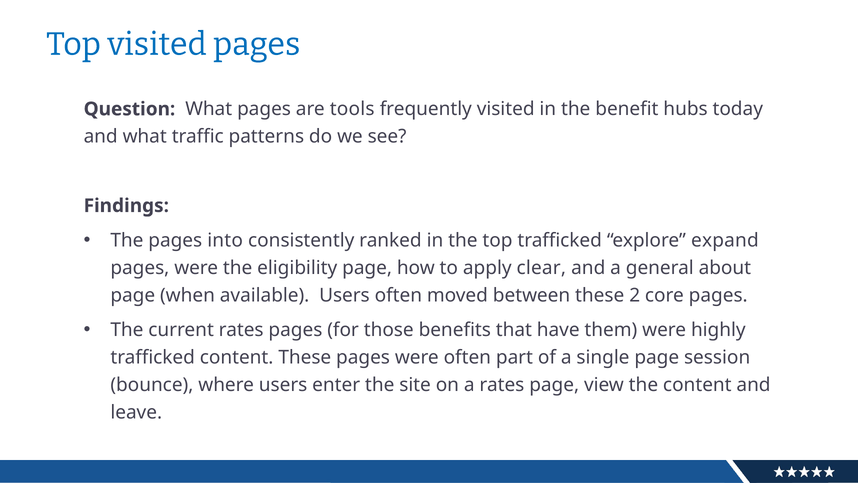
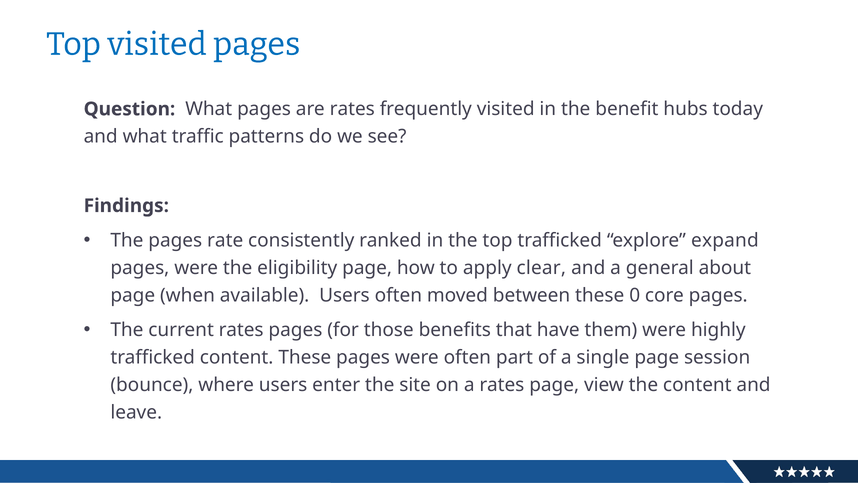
are tools: tools -> rates (352, 109)
into: into -> rate (225, 240)
2: 2 -> 0 (635, 295)
